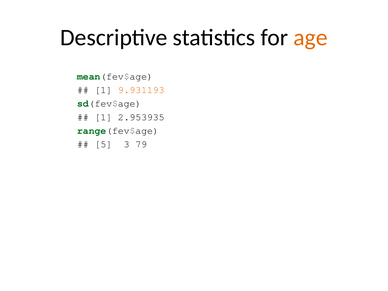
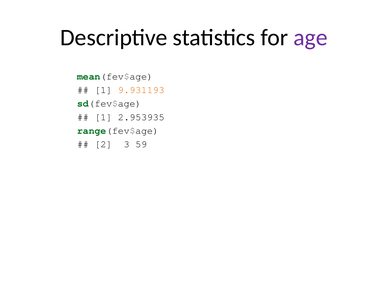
age colour: orange -> purple (311, 38)
5: 5 -> 2 (103, 144)
79: 79 -> 59 (141, 144)
